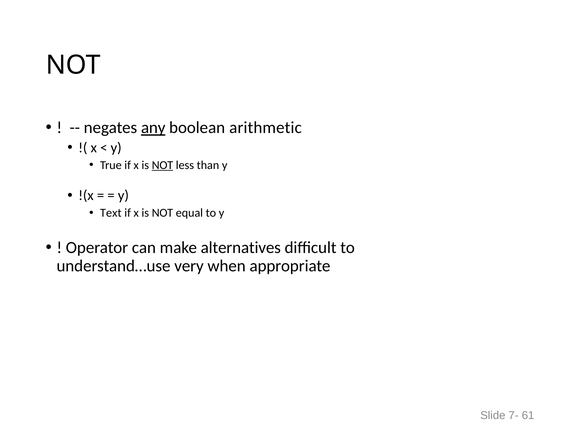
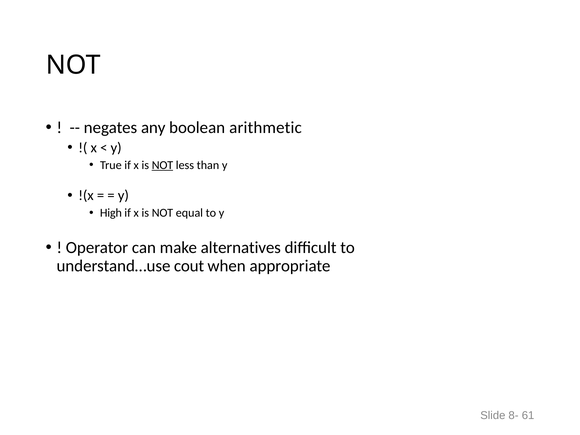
any underline: present -> none (153, 128)
Text: Text -> High (111, 213)
very: very -> cout (189, 266)
7-: 7- -> 8- (513, 416)
